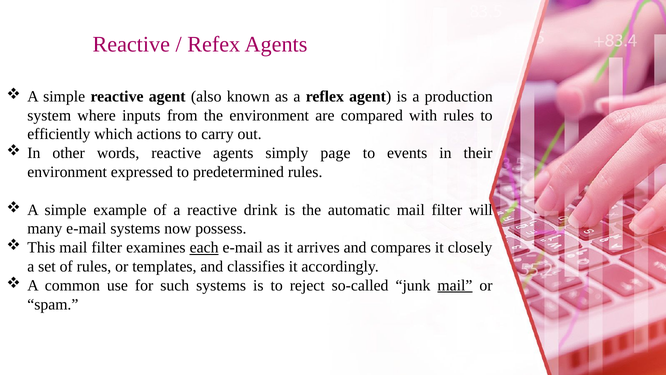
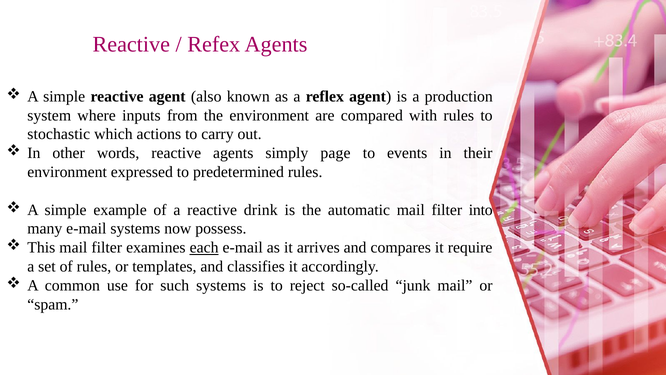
efficiently: efficiently -> stochastic (59, 134)
will: will -> into (481, 210)
closely: closely -> require (470, 247)
mail underline: present -> none (455, 285)
